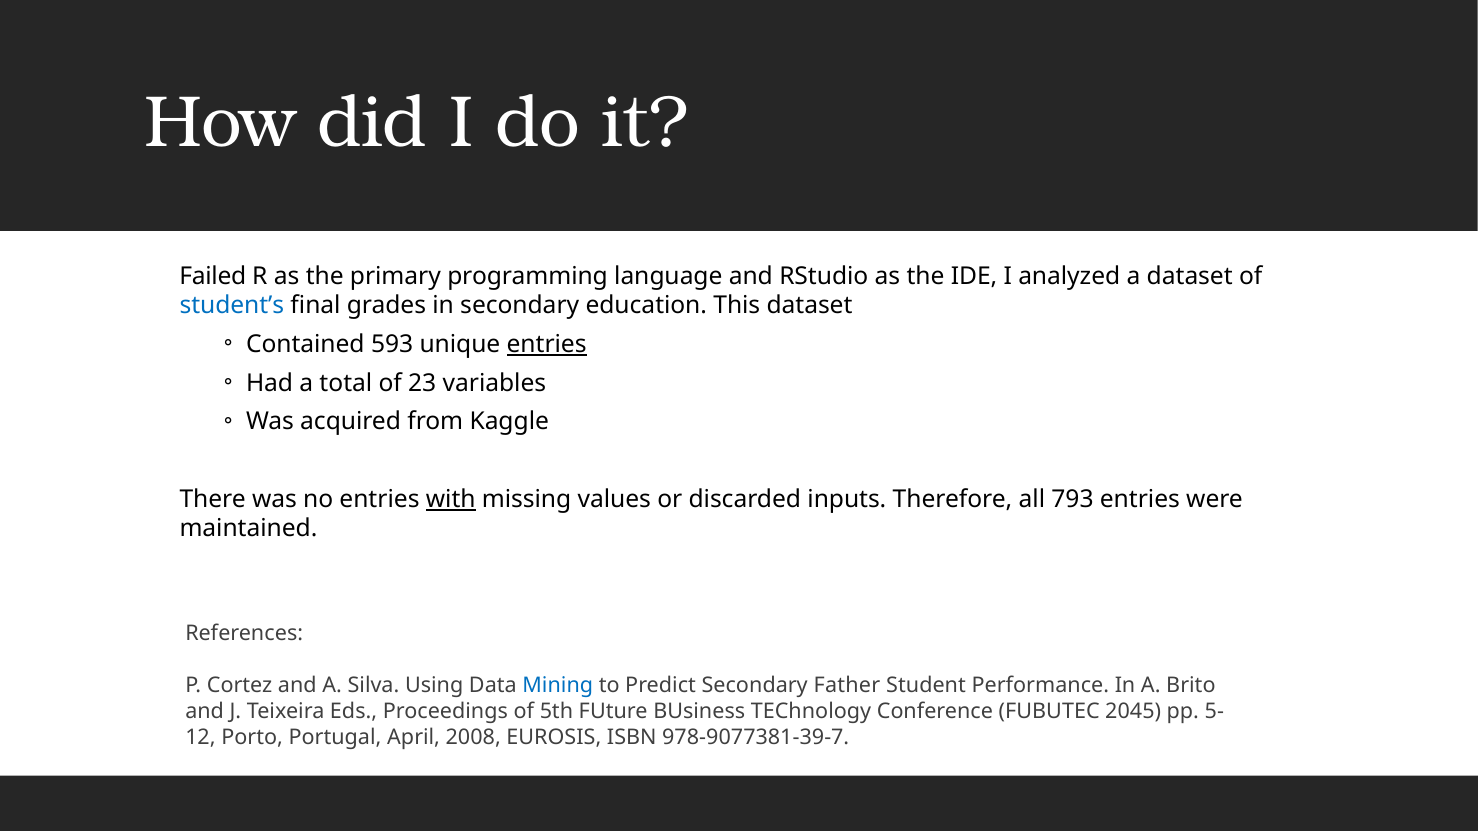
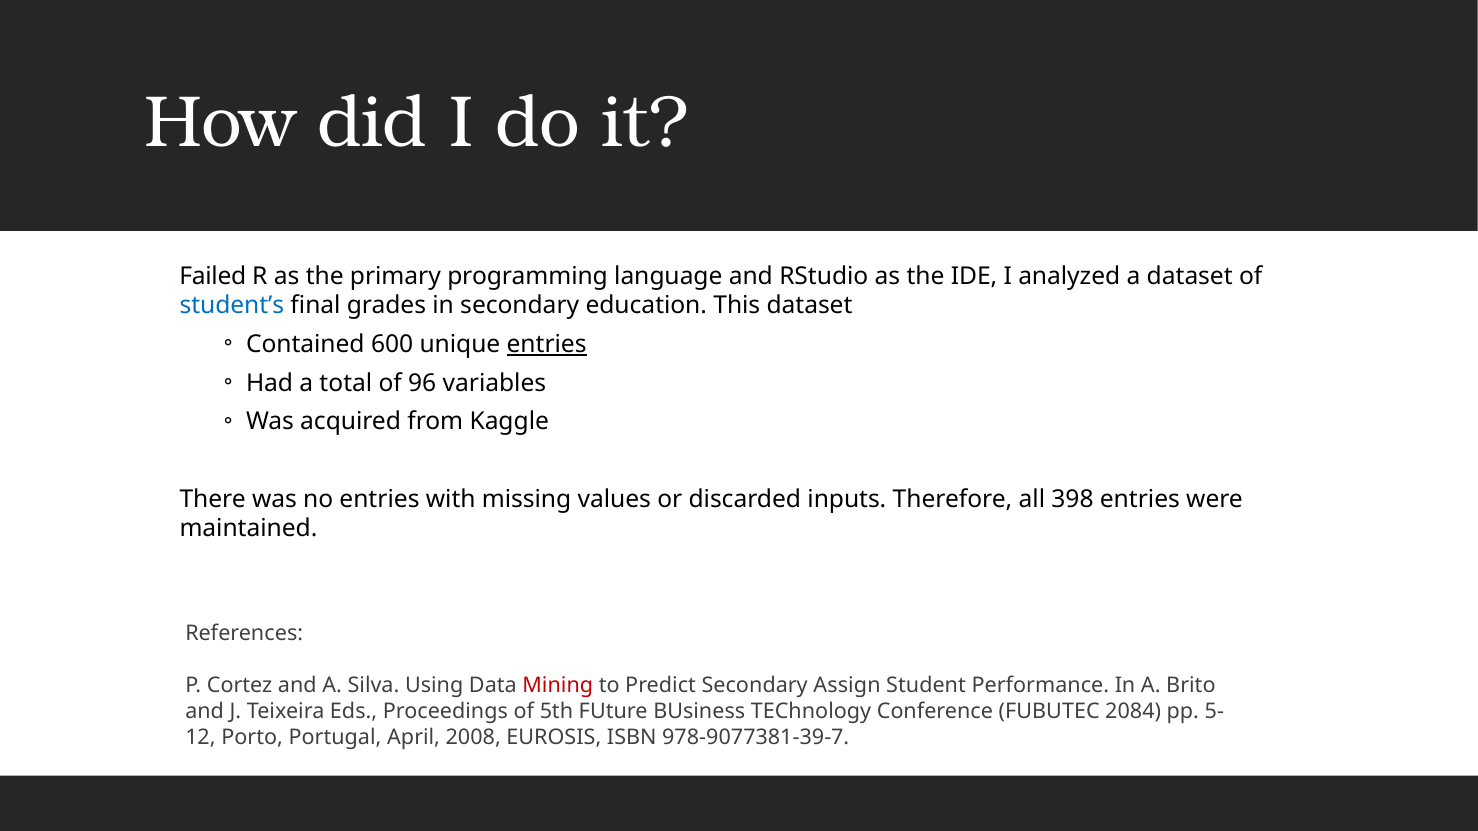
593: 593 -> 600 (392, 344)
23: 23 -> 96 (422, 383)
with underline: present -> none (451, 499)
793: 793 -> 398 (1073, 499)
Mining colour: blue -> red (558, 686)
Father: Father -> Assign (847, 686)
2045: 2045 -> 2084 (1133, 711)
